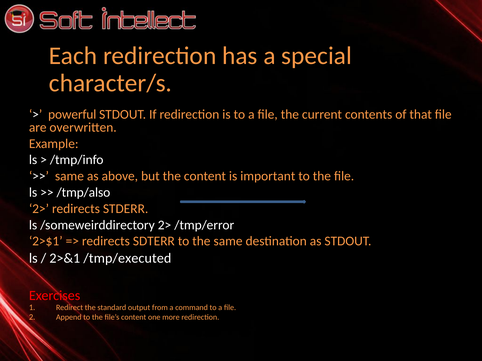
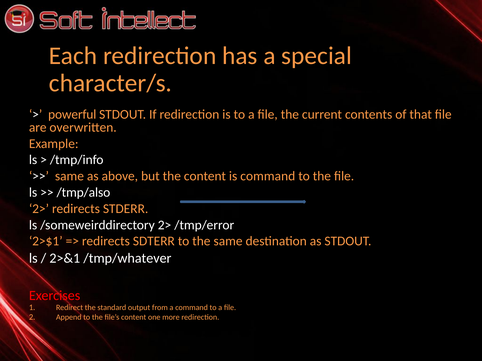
is important: important -> command (268, 176)
/tmp/executed: /tmp/executed -> /tmp/whatever (127, 258)
